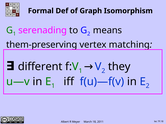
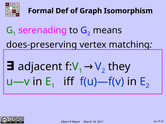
them-preserving: them-preserving -> does-preserving (42, 45)
different: different -> adjacent (40, 67)
